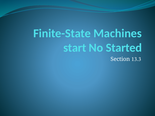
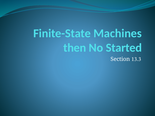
start: start -> then (75, 48)
